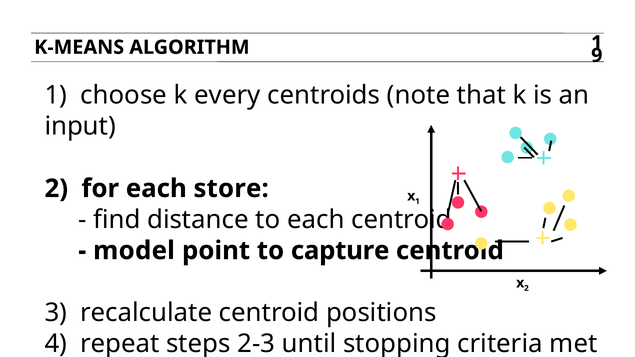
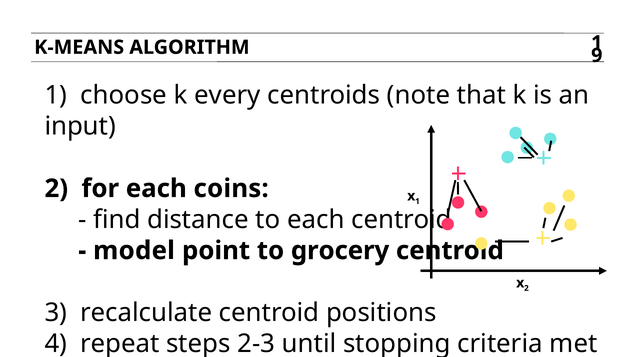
store: store -> coins (231, 188)
capture: capture -> grocery (340, 250)
